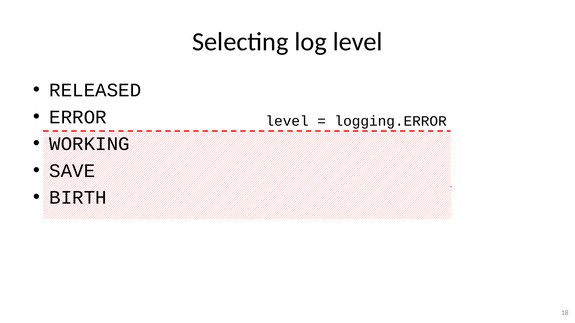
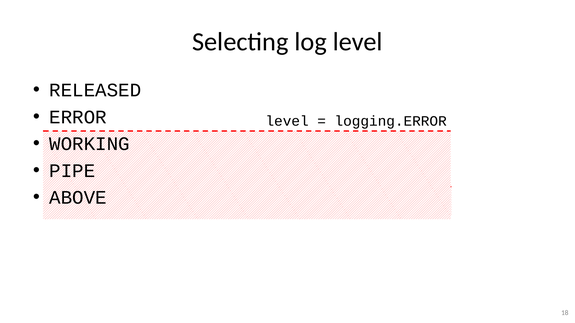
SAVE: SAVE -> PIPE (72, 171)
BIRTH: BIRTH -> ABOVE (78, 198)
